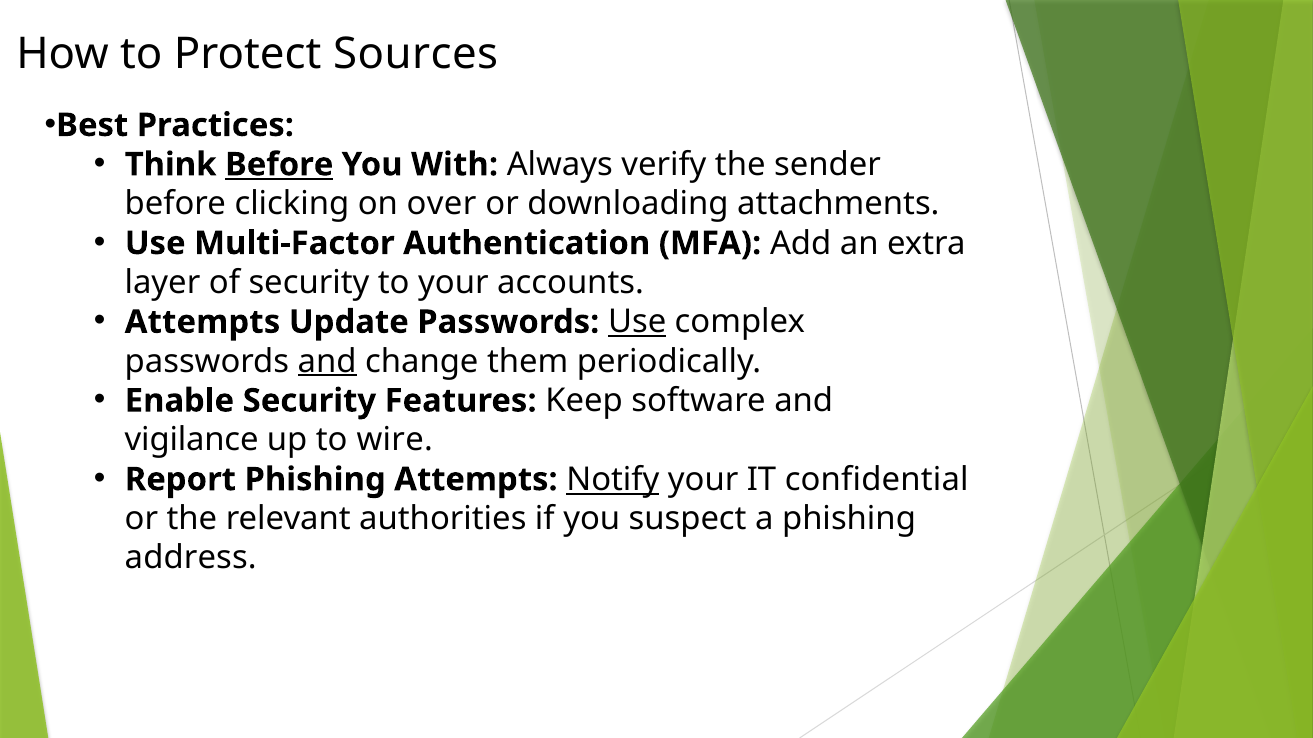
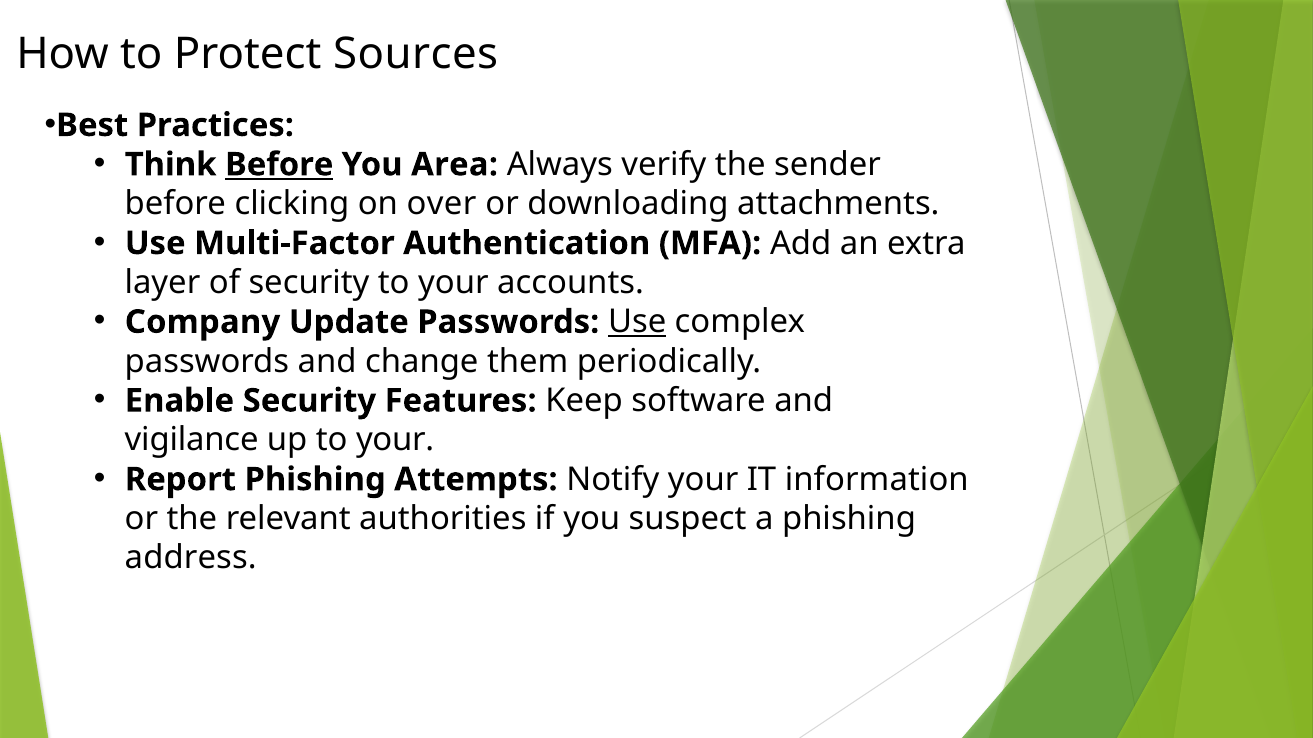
With: With -> Area (455, 165)
Attempts: Attempts -> Company (202, 322)
and underline: present -> none (327, 362)
up to wire: wire -> your (395, 440)
Notify underline: present -> none (613, 480)
confidential: confidential -> information (877, 480)
